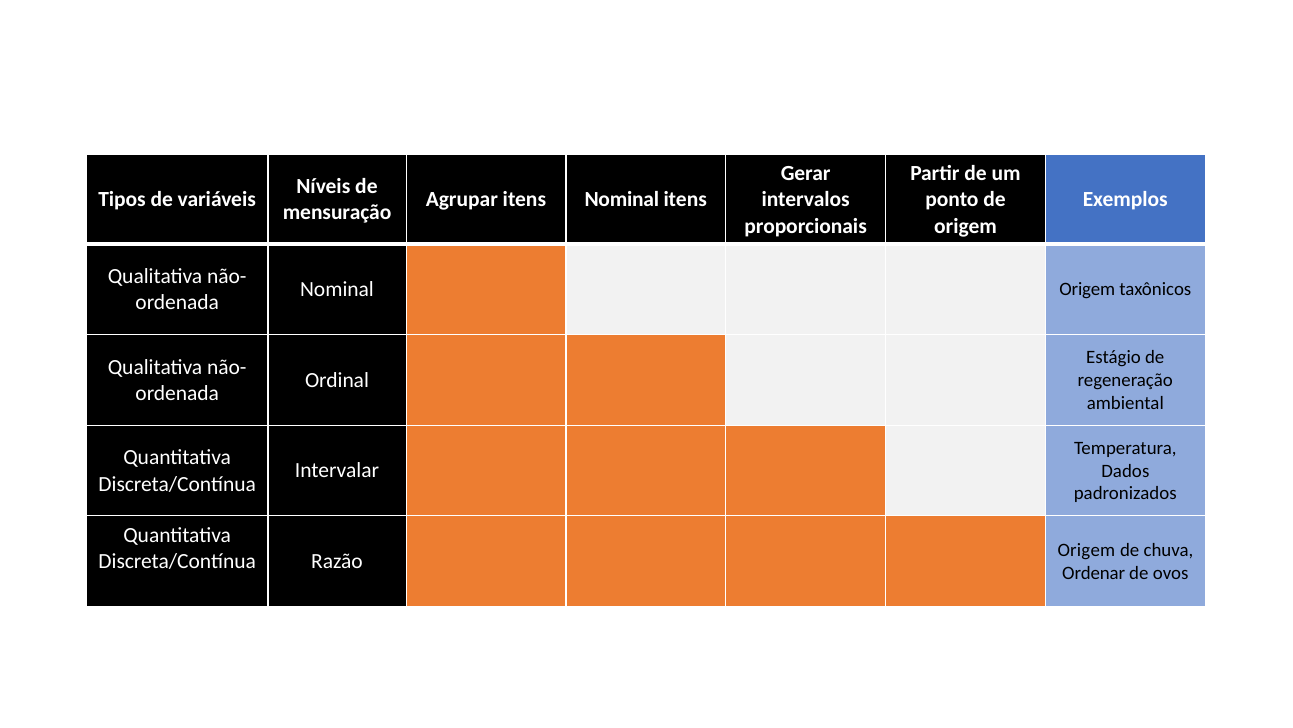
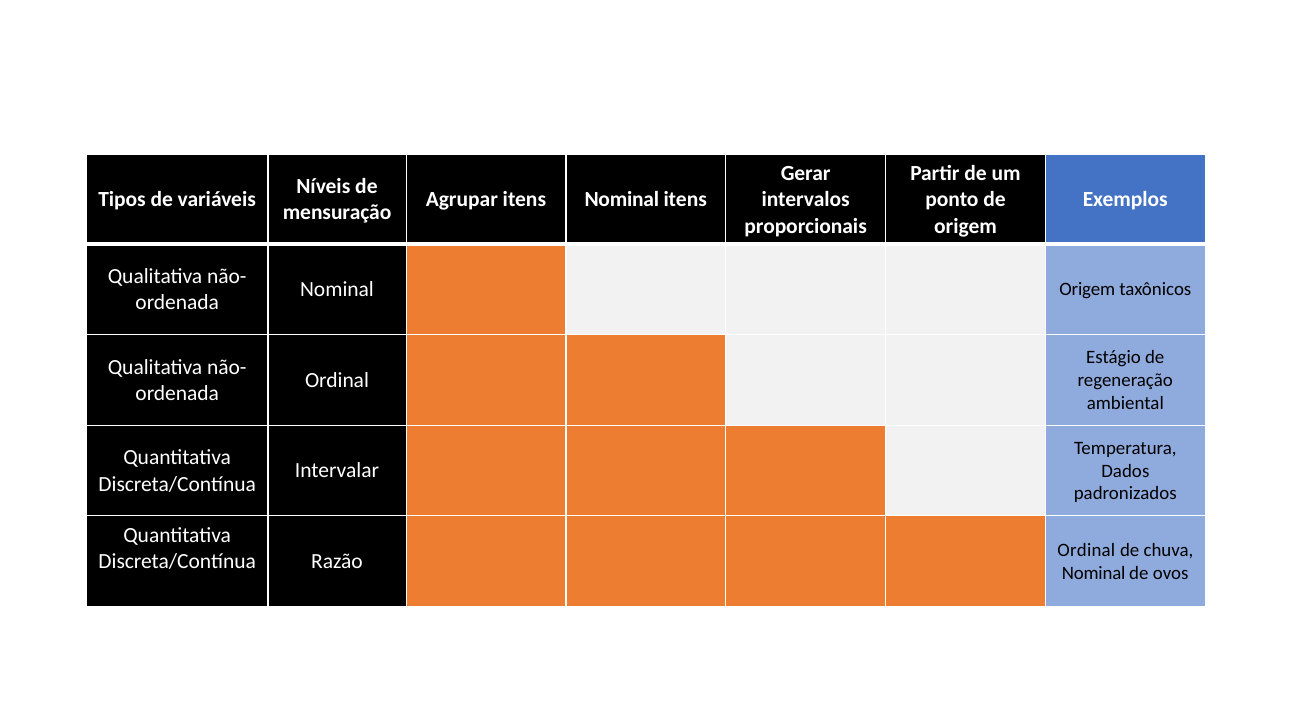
Origem: Origem -> Ordinal (1086, 550)
Ordenar: Ordenar -> Nominal (1094, 572)
